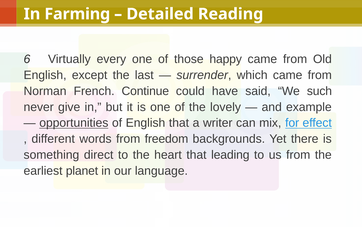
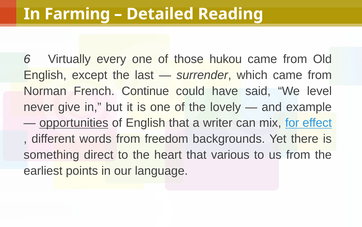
happy: happy -> hukou (226, 59)
such: such -> level (319, 91)
leading: leading -> various (230, 154)
planet: planet -> points (82, 170)
